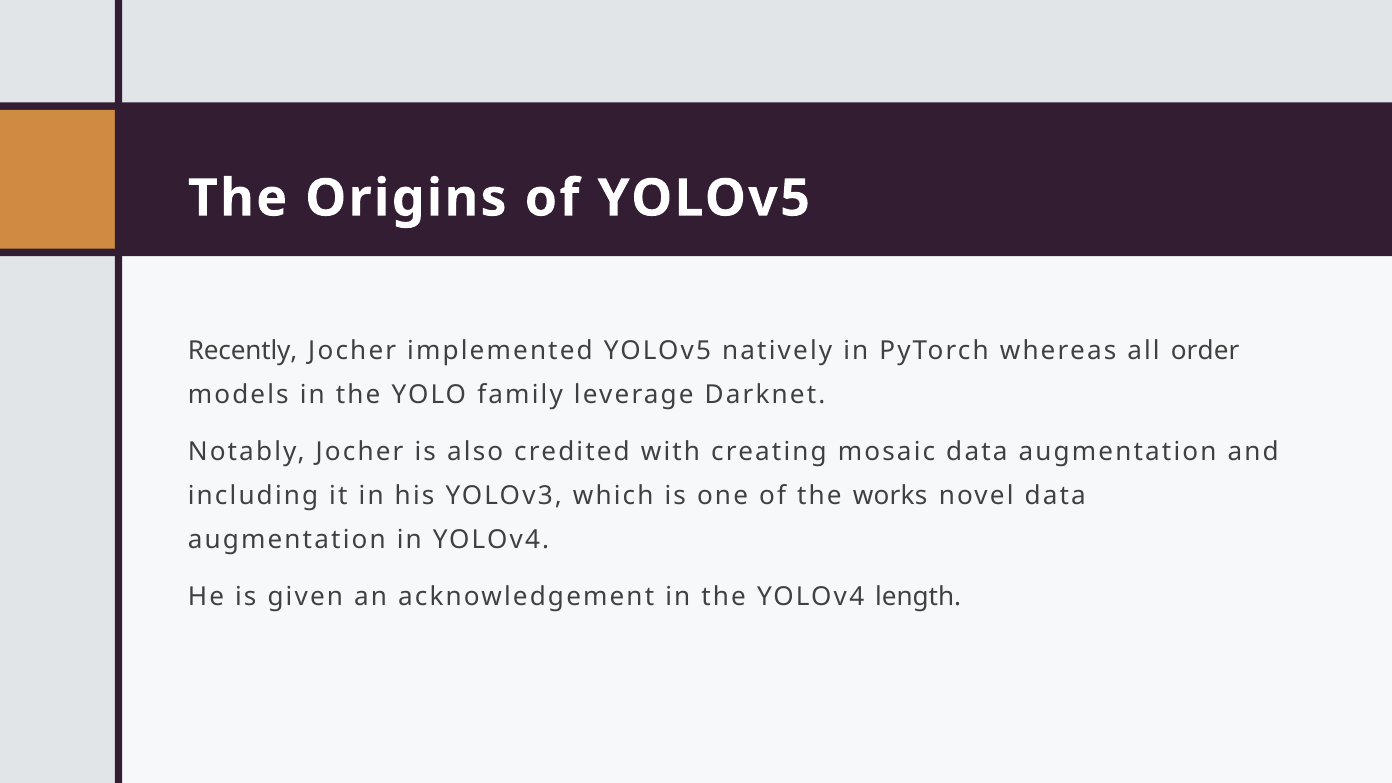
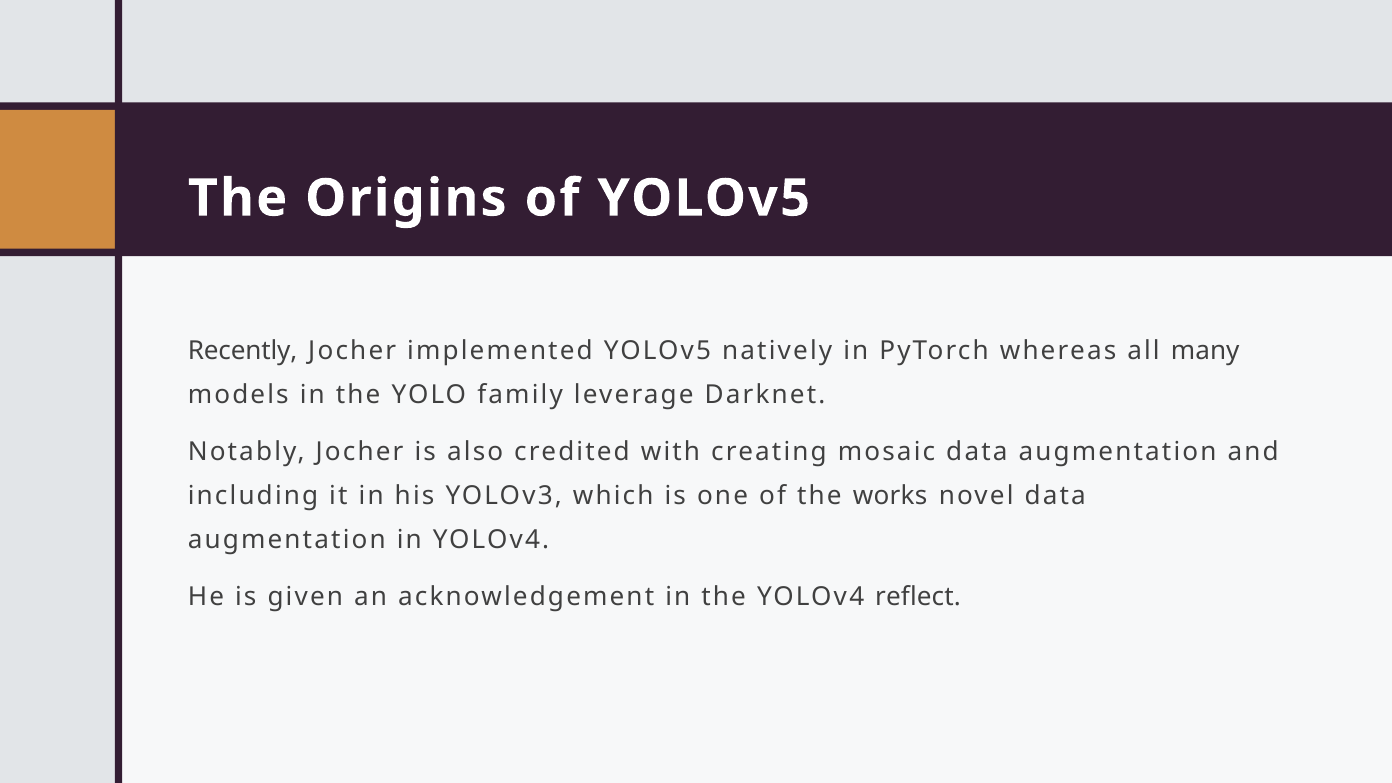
order: order -> many (1205, 351)
length: length -> reflect (918, 597)
